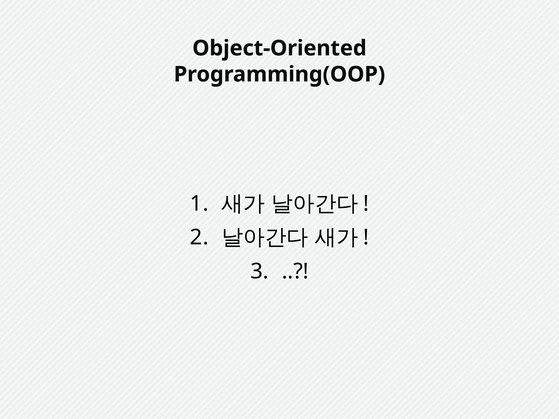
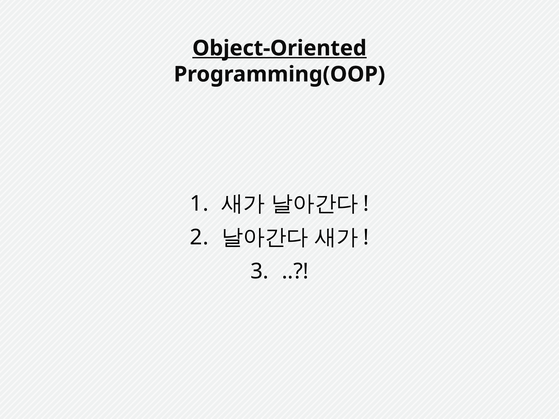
Object-Oriented underline: none -> present (279, 48)
